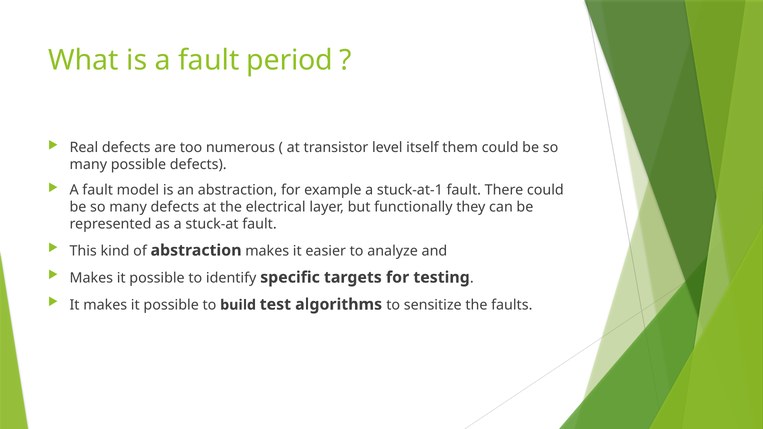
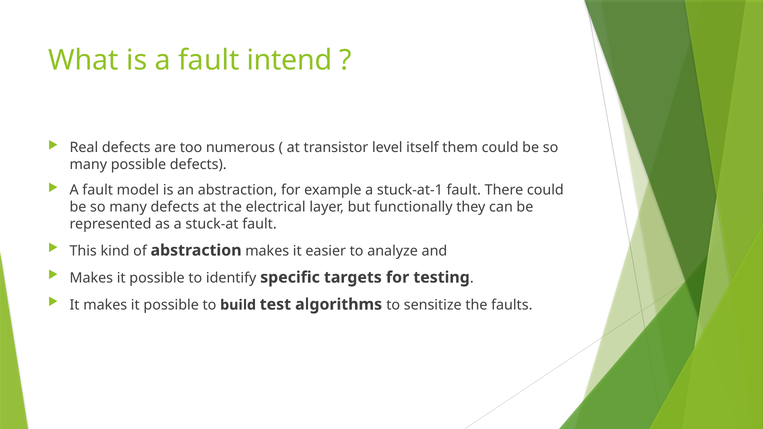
period: period -> intend (290, 60)
